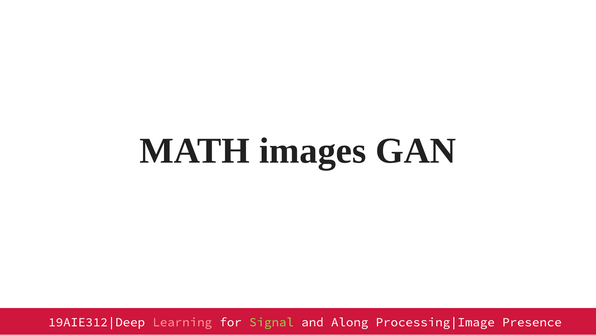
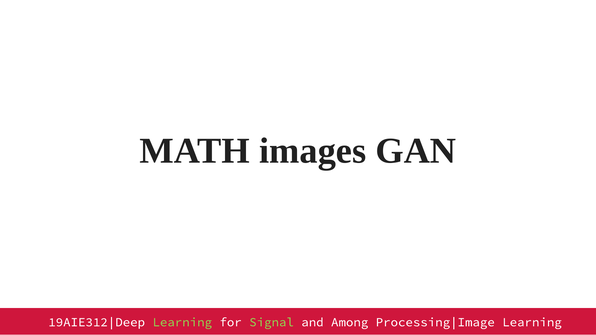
Learning colour: pink -> light green (182, 322)
Along: Along -> Among (350, 322)
Presence: Presence -> Learning (532, 322)
